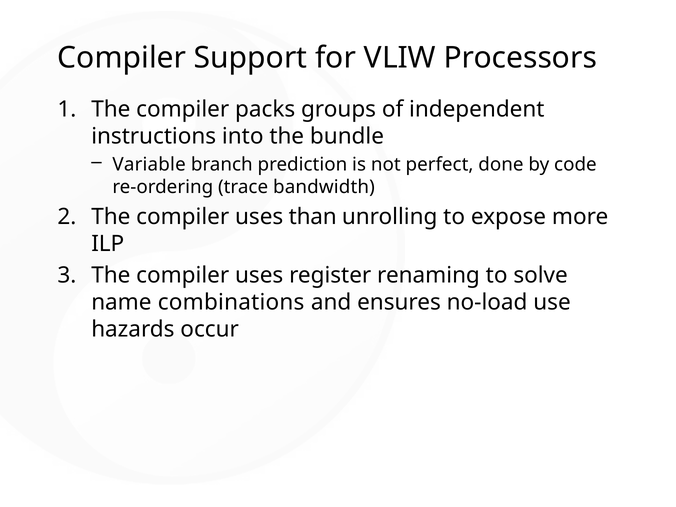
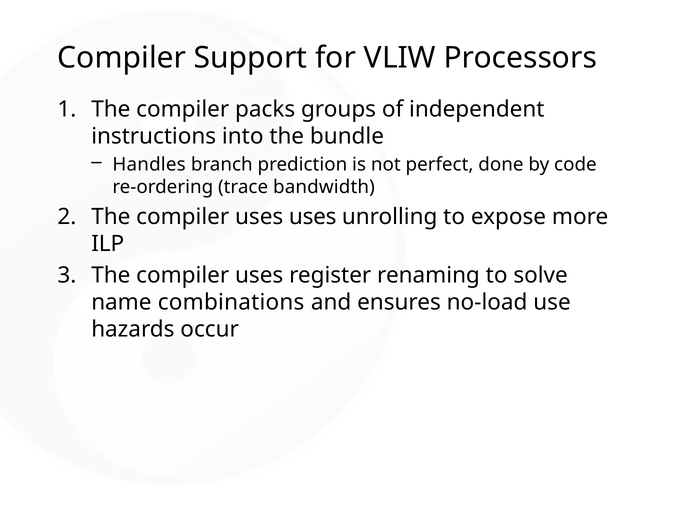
Variable: Variable -> Handles (149, 165)
uses than: than -> uses (313, 217)
